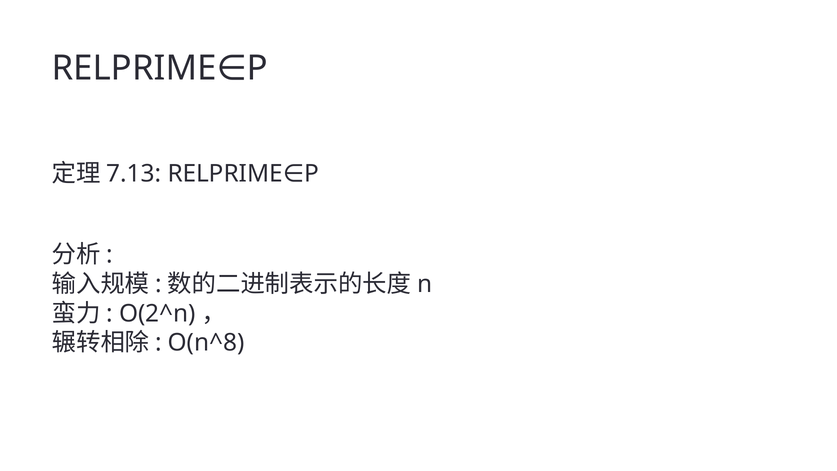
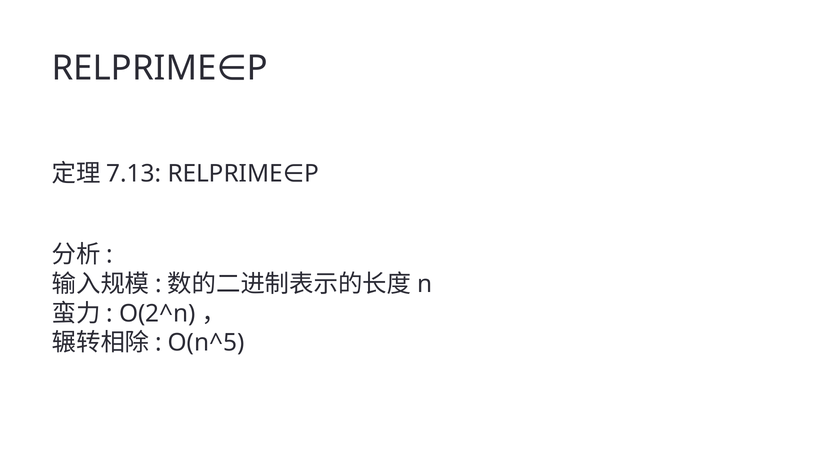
O(n^8: O(n^8 -> O(n^5 (206, 343)
